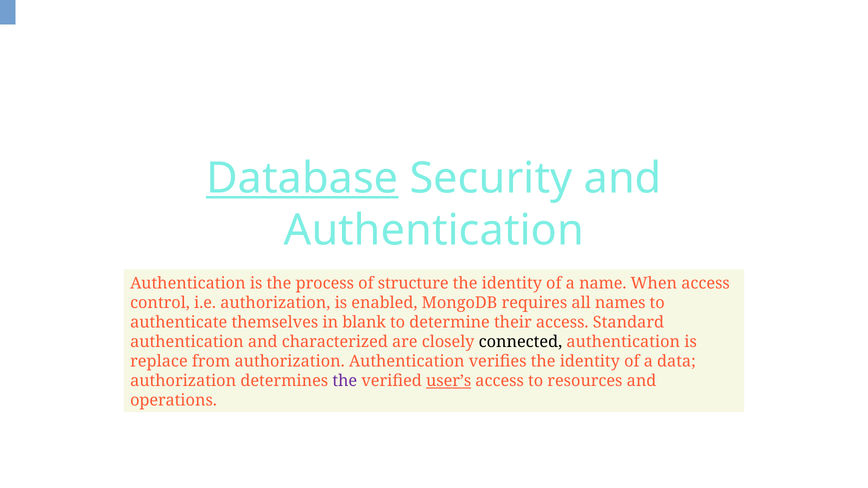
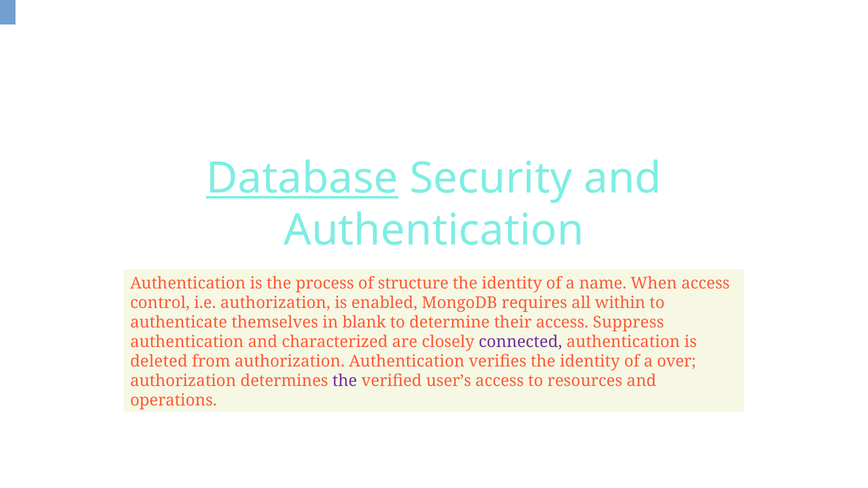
names: names -> within (620, 303)
Standard: Standard -> Suppress (628, 322)
connected colour: black -> purple (520, 342)
replace: replace -> deleted (159, 362)
data: data -> over (677, 362)
user’s underline: present -> none (449, 381)
